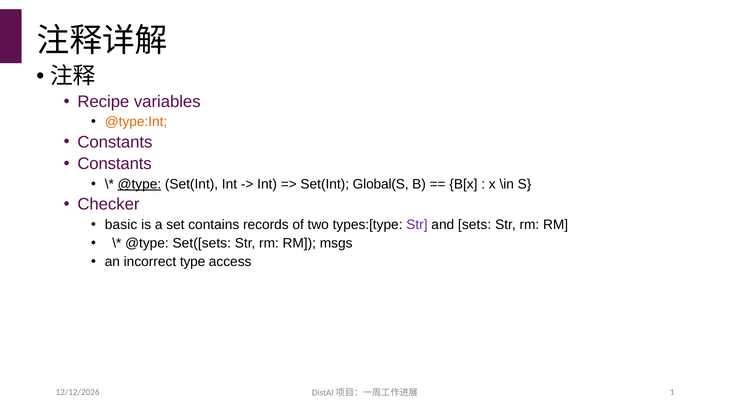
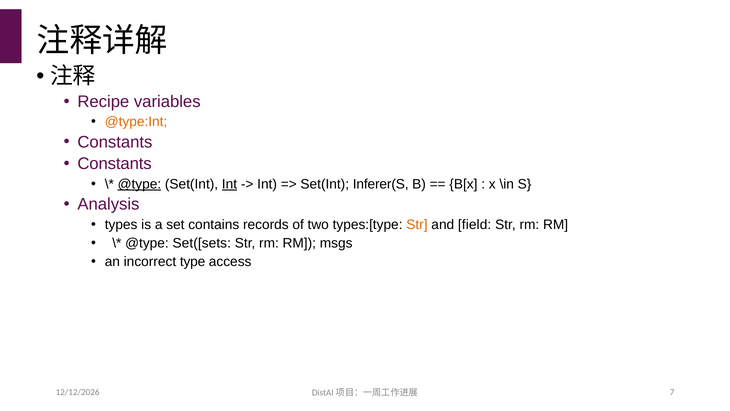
Int underline: none -> present (229, 184)
Global(S: Global(S -> Inferer(S (381, 184)
Checker: Checker -> Analysis (108, 204)
basic: basic -> types (121, 225)
Str colour: purple -> orange (417, 225)
sets: sets -> field (475, 225)
1: 1 -> 7 (672, 392)
